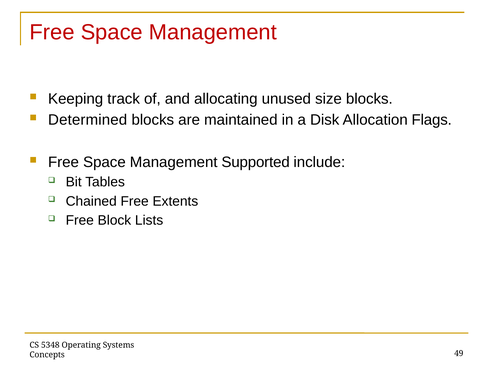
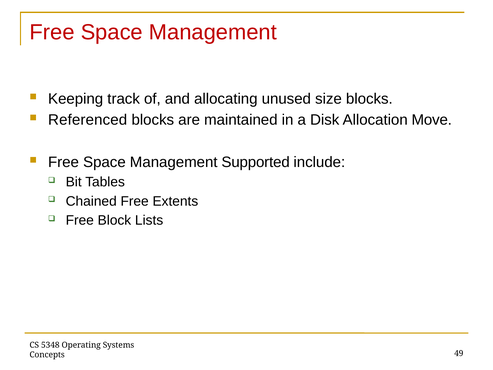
Determined: Determined -> Referenced (88, 120)
Flags: Flags -> Move (432, 120)
